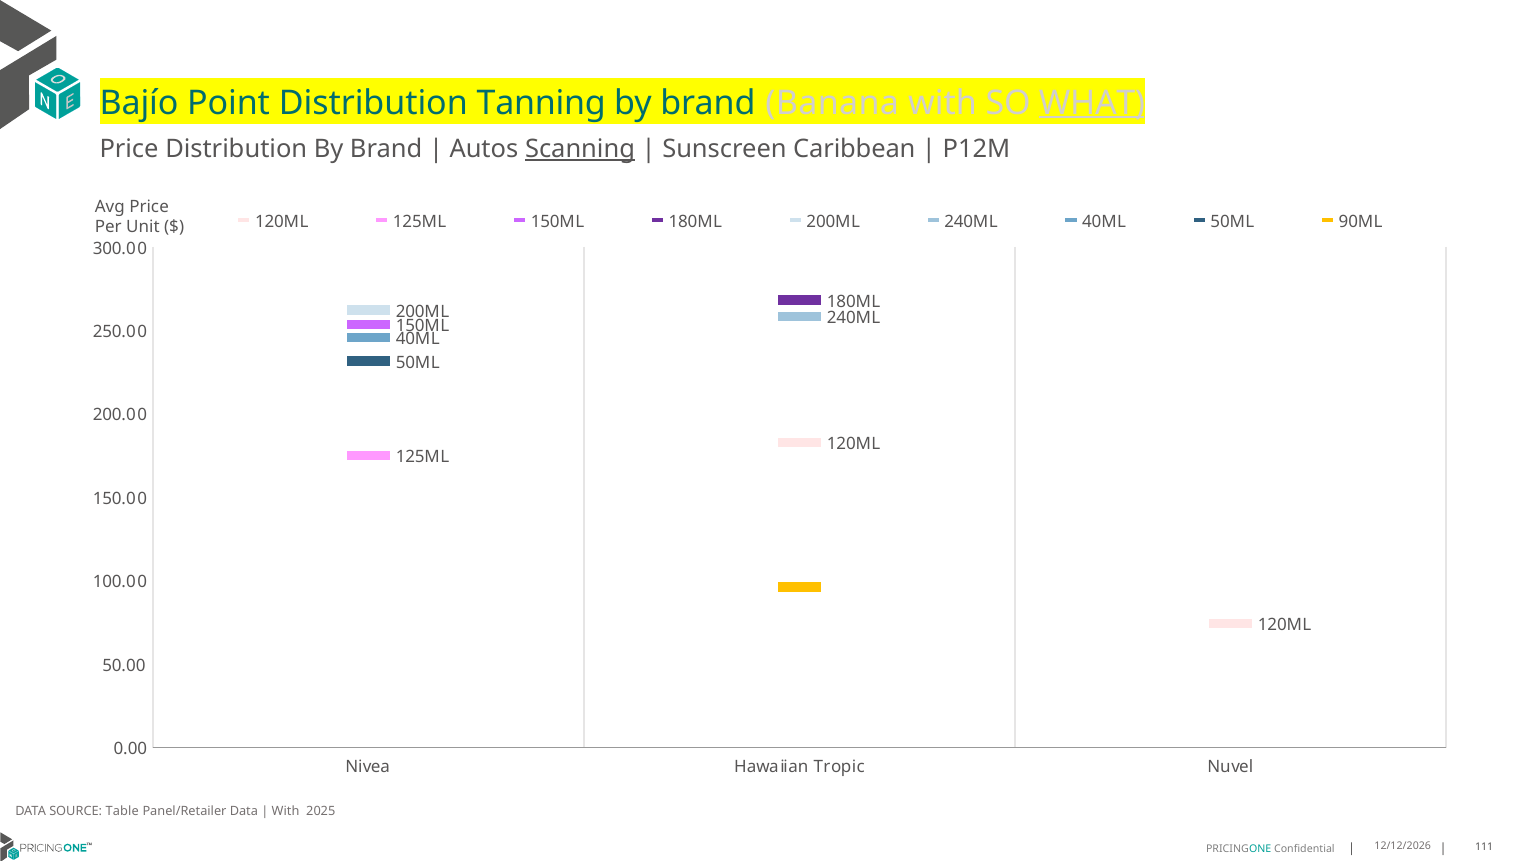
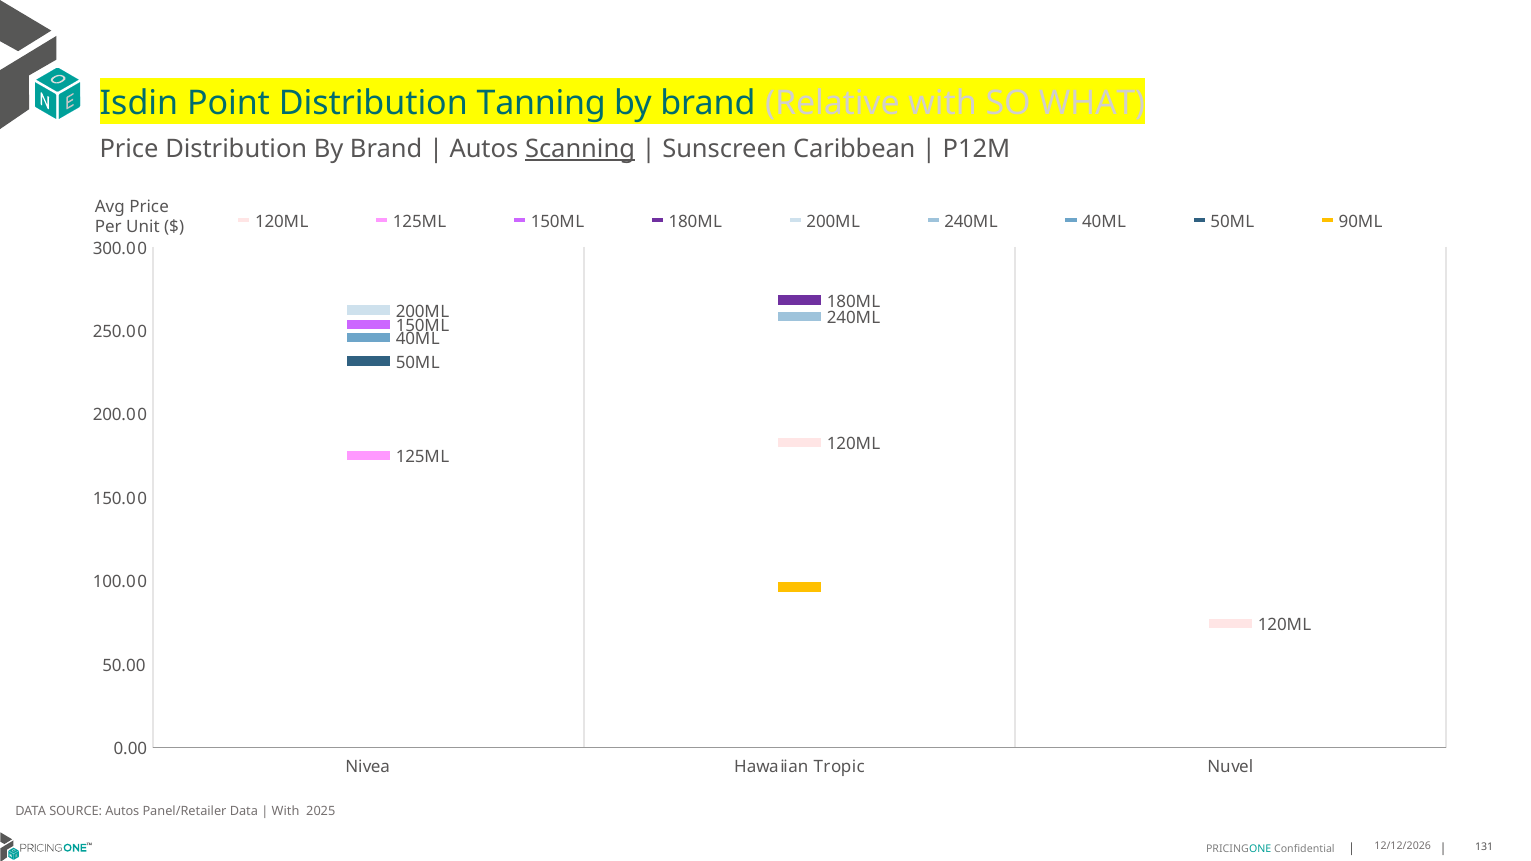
Bajío: Bajío -> Isdin (139, 103)
Banana: Banana -> Relative (832, 103)
WHAT underline: present -> none (1092, 103)
SOURCE Table: Table -> Autos (122, 811)
111: 111 -> 131 (1484, 847)
